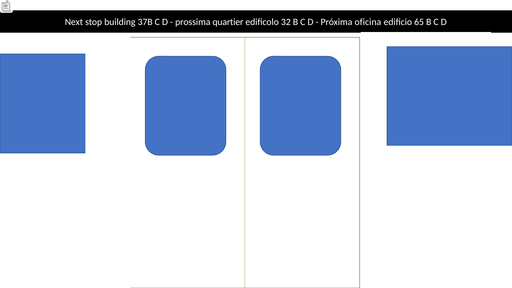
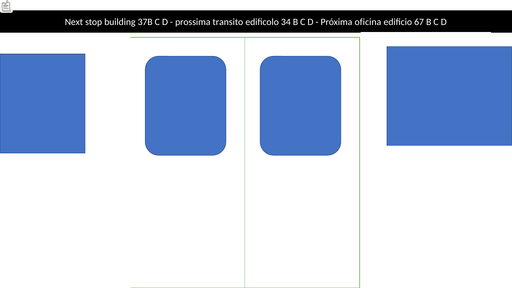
quartier: quartier -> transito (228, 22)
32: 32 -> 34 (286, 22)
65: 65 -> 67 (419, 22)
